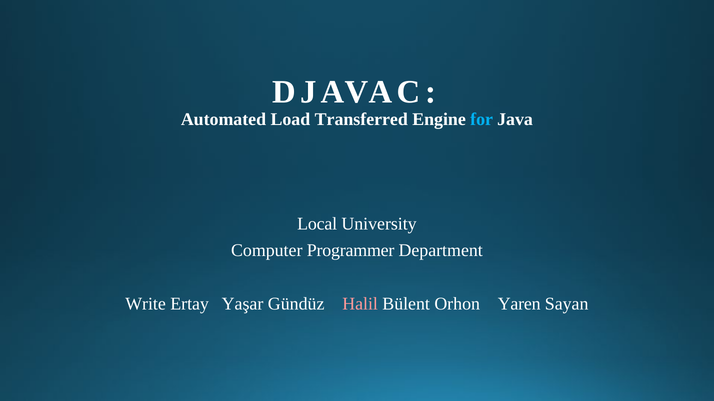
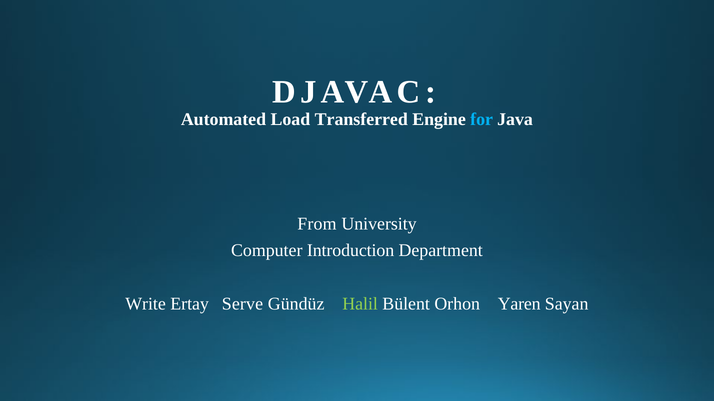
Local: Local -> From (317, 224)
Programmer: Programmer -> Introduction (351, 251)
Yaşar: Yaşar -> Serve (242, 304)
Halil colour: pink -> light green (360, 304)
